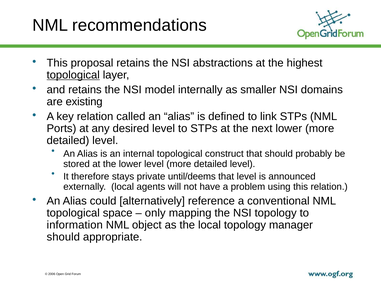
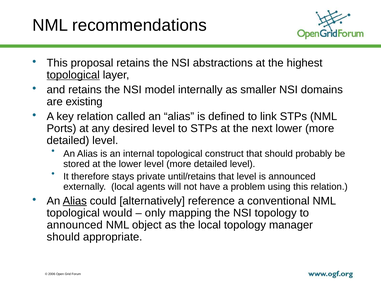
until/deems: until/deems -> until/retains (192, 176)
Alias underline: none -> present (75, 201)
space: space -> would (118, 213)
information: information -> announced (75, 225)
